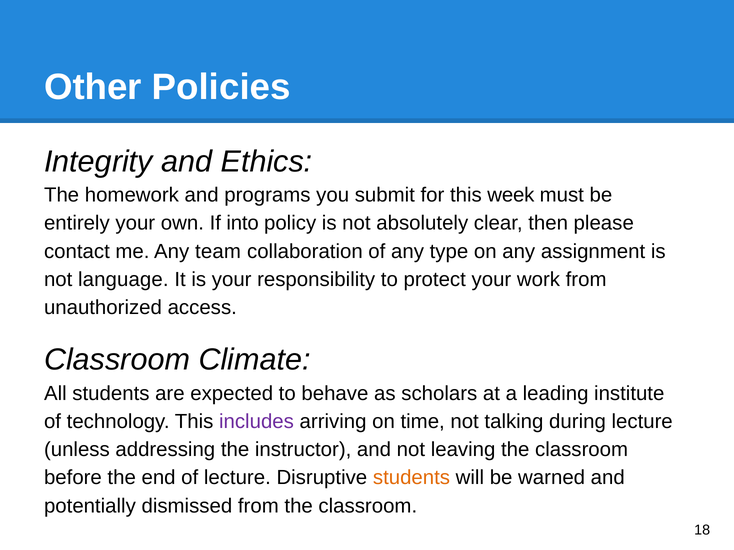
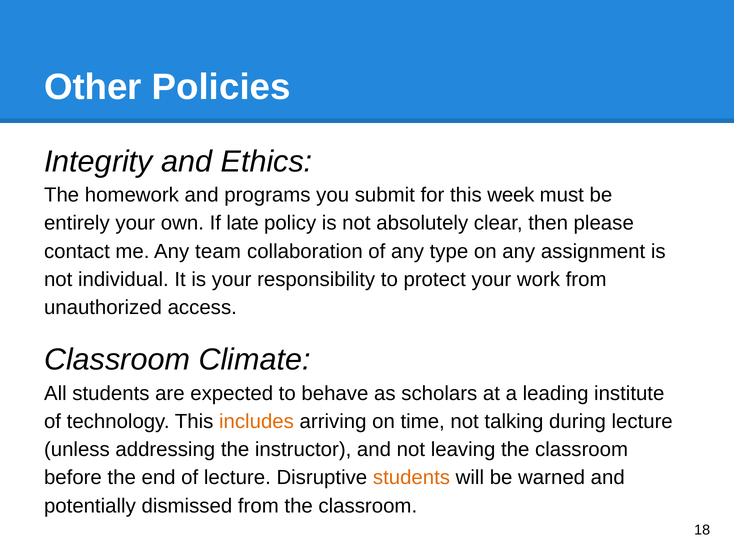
into: into -> late (243, 223)
language: language -> individual (123, 280)
includes colour: purple -> orange (256, 422)
